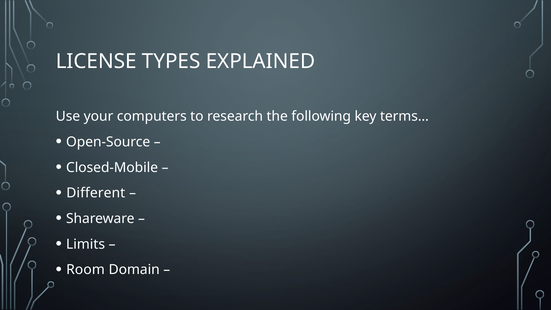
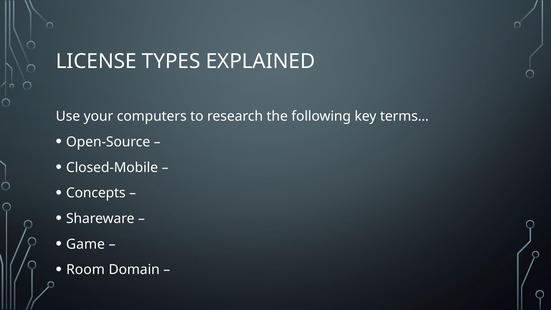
Different: Different -> Concepts (96, 193)
Limits: Limits -> Game (85, 244)
